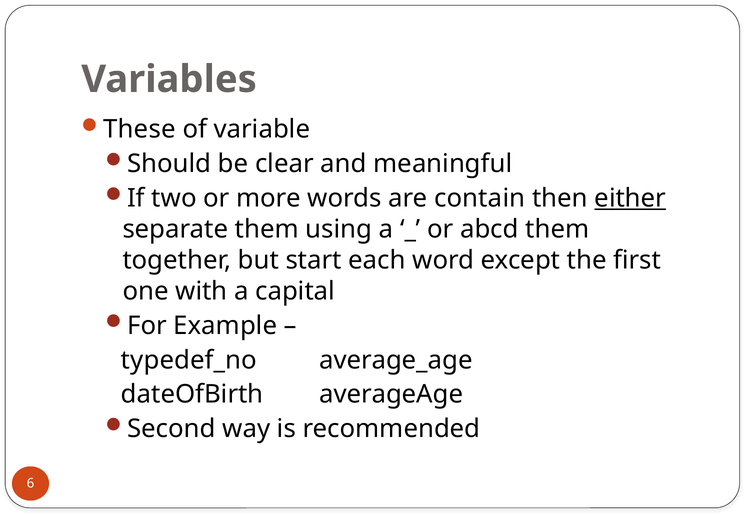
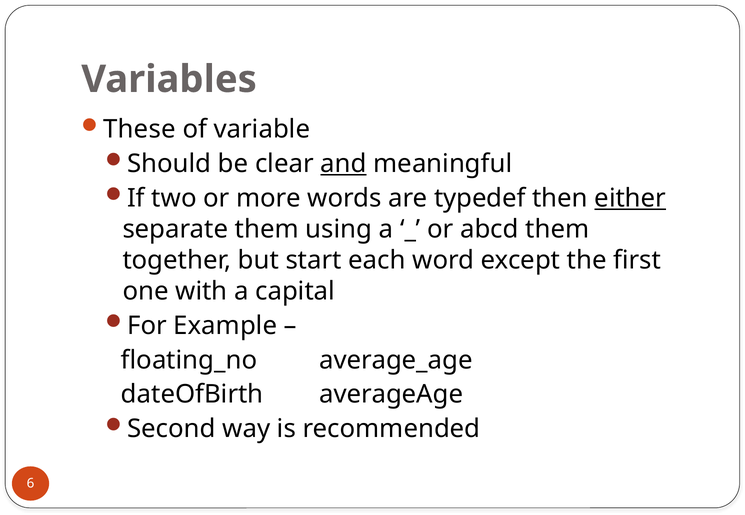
and underline: none -> present (344, 164)
contain: contain -> typedef (480, 199)
typedef_no: typedef_no -> floating_no (189, 361)
